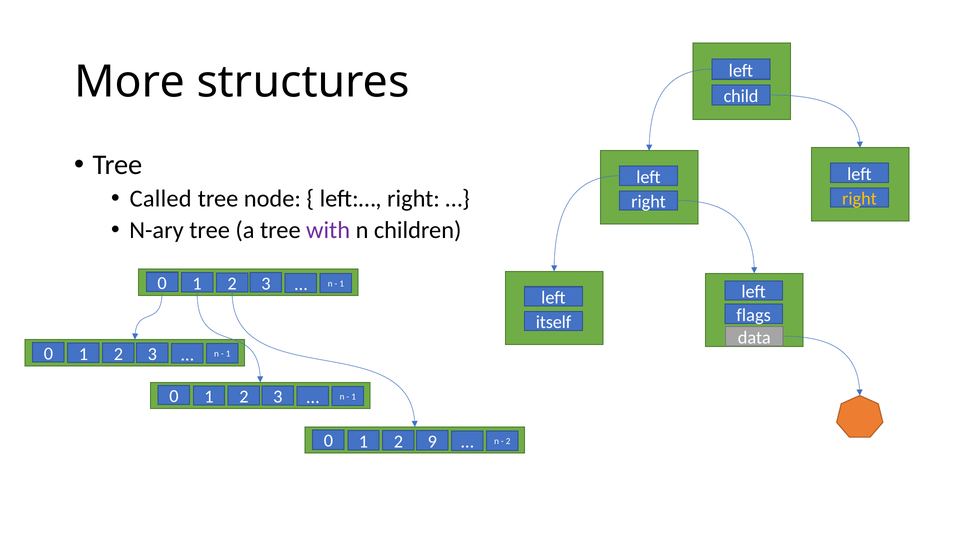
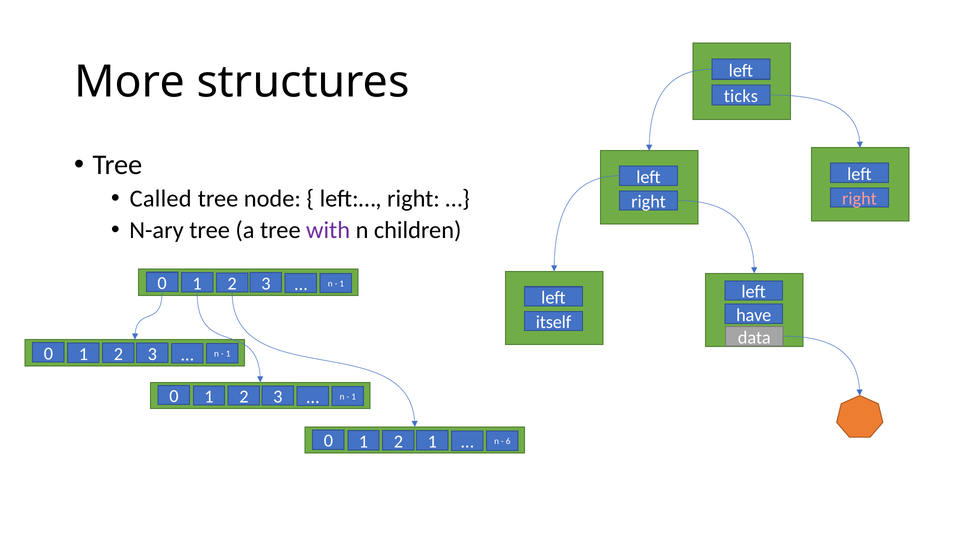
child: child -> ticks (741, 96)
right colour: yellow -> pink (859, 199)
flags: flags -> have (754, 315)
2 9: 9 -> 1 (432, 441)
2: 2 -> 6 (508, 441)
